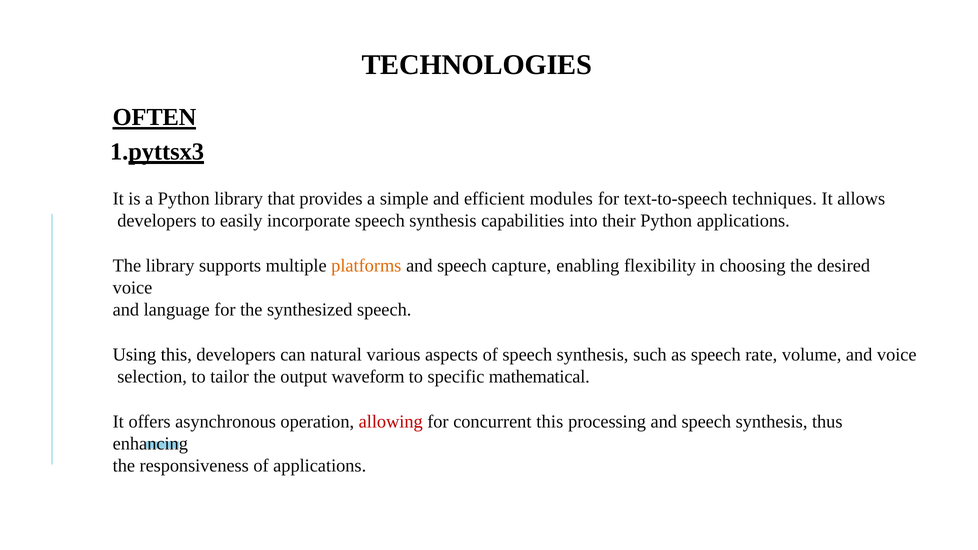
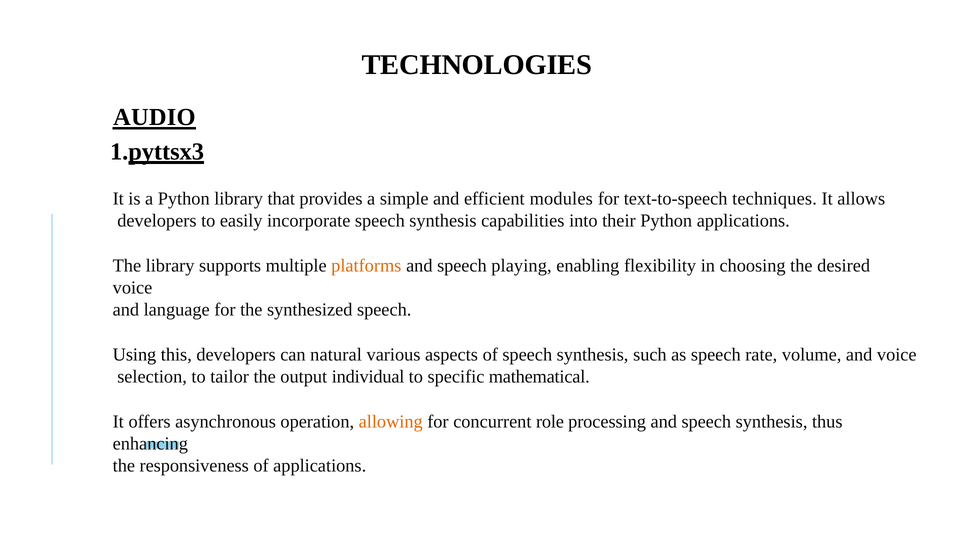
OFTEN: OFTEN -> AUDIO (154, 117)
capture: capture -> playing (521, 266)
waveform: waveform -> individual (368, 377)
allowing colour: red -> orange (391, 422)
concurrent this: this -> role (550, 422)
